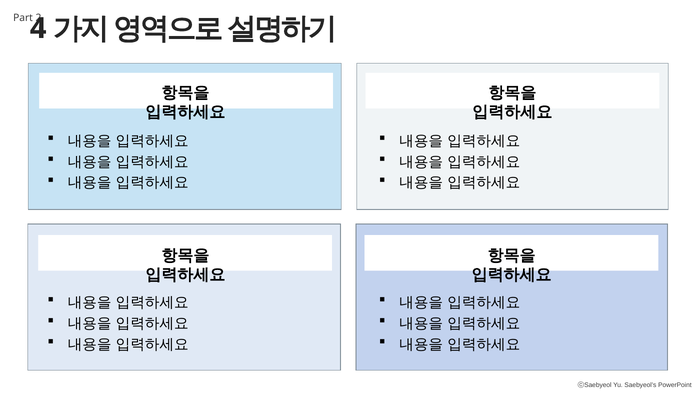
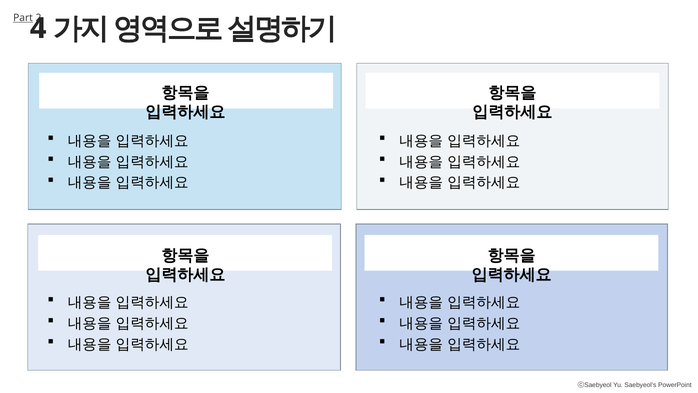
Part underline: none -> present (23, 18)
